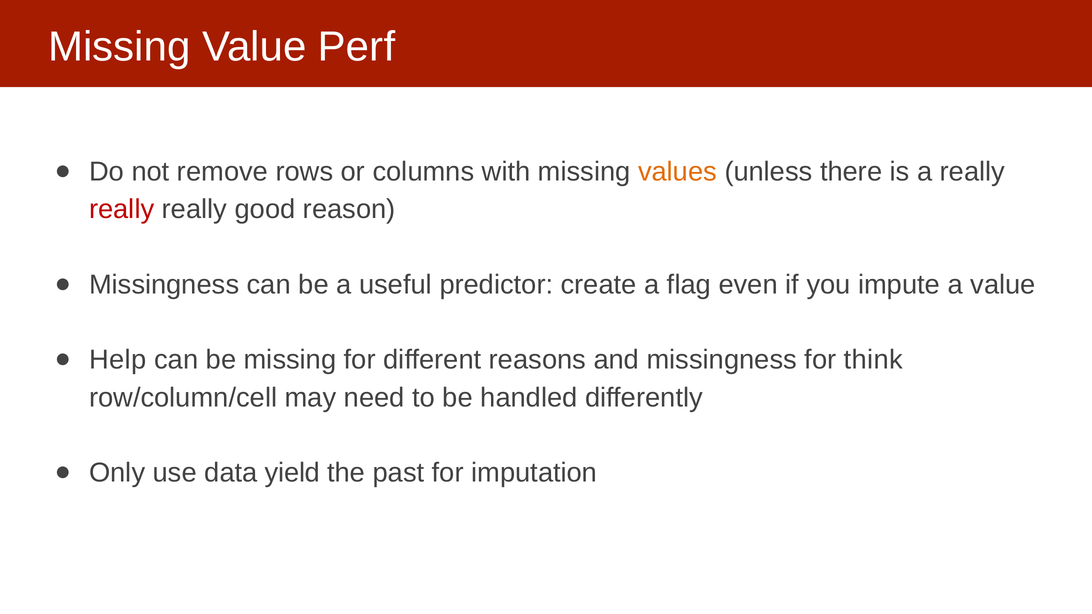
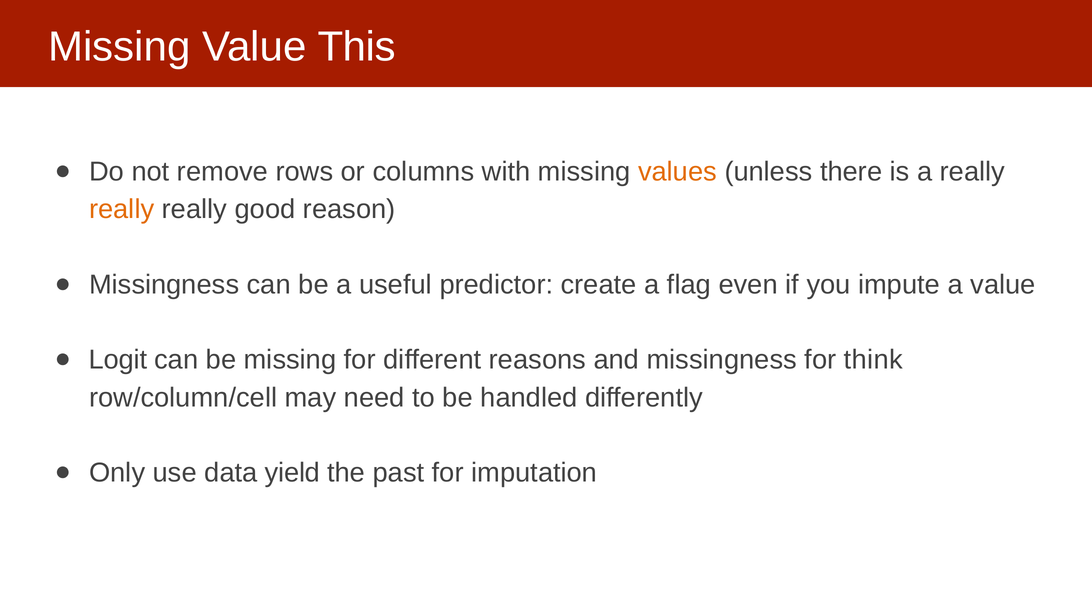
Perf: Perf -> This (357, 47)
really colour: red -> orange (122, 209)
Help: Help -> Logit (118, 360)
